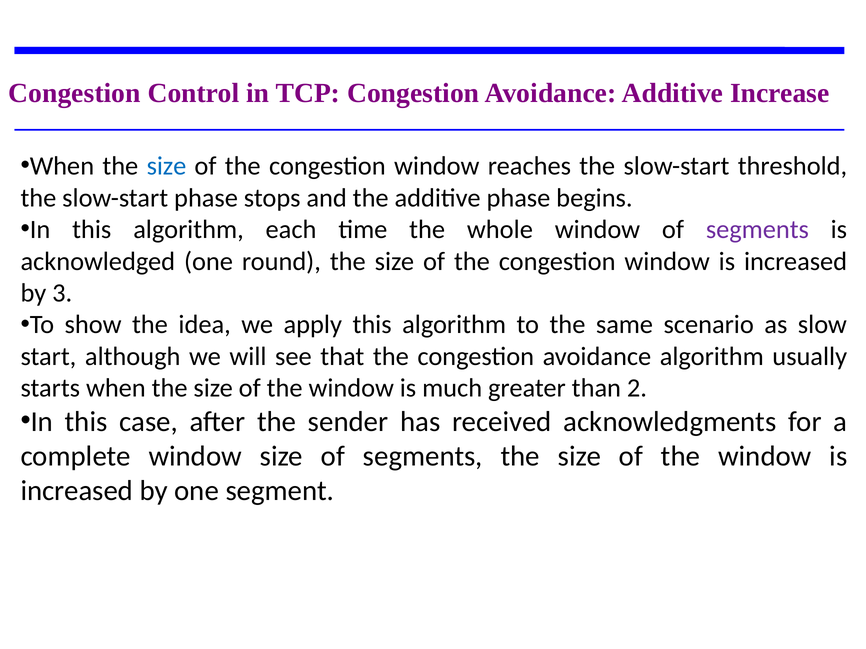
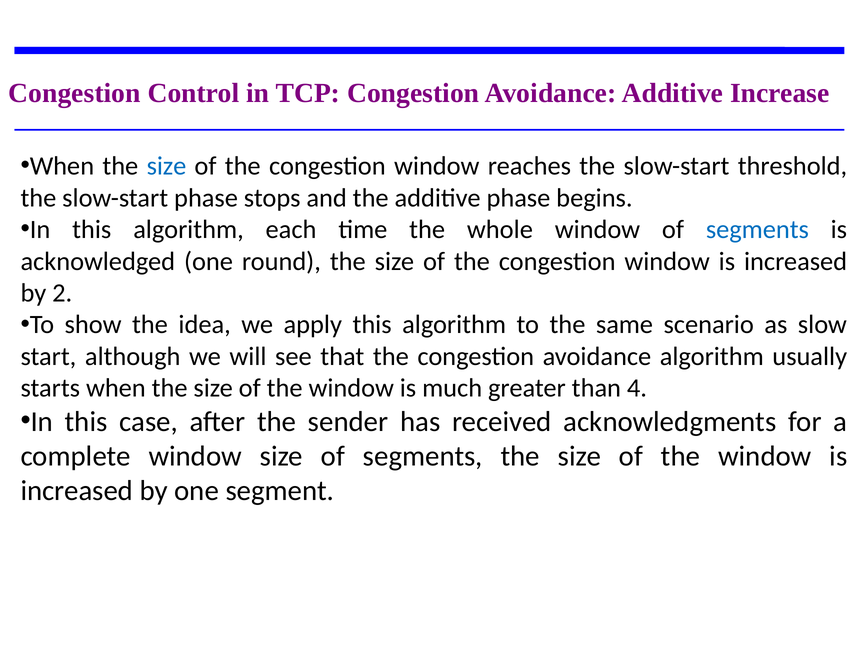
segments colour: purple -> blue (757, 230)
3: 3 -> 2 (62, 293)
2: 2 -> 4 (637, 388)
